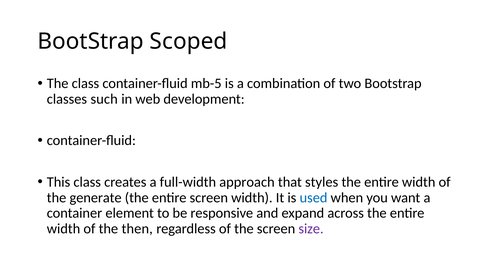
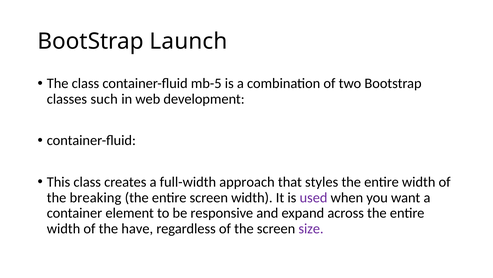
Scoped: Scoped -> Launch (189, 41)
generate: generate -> breaking (95, 197)
used colour: blue -> purple (314, 197)
then: then -> have (137, 228)
